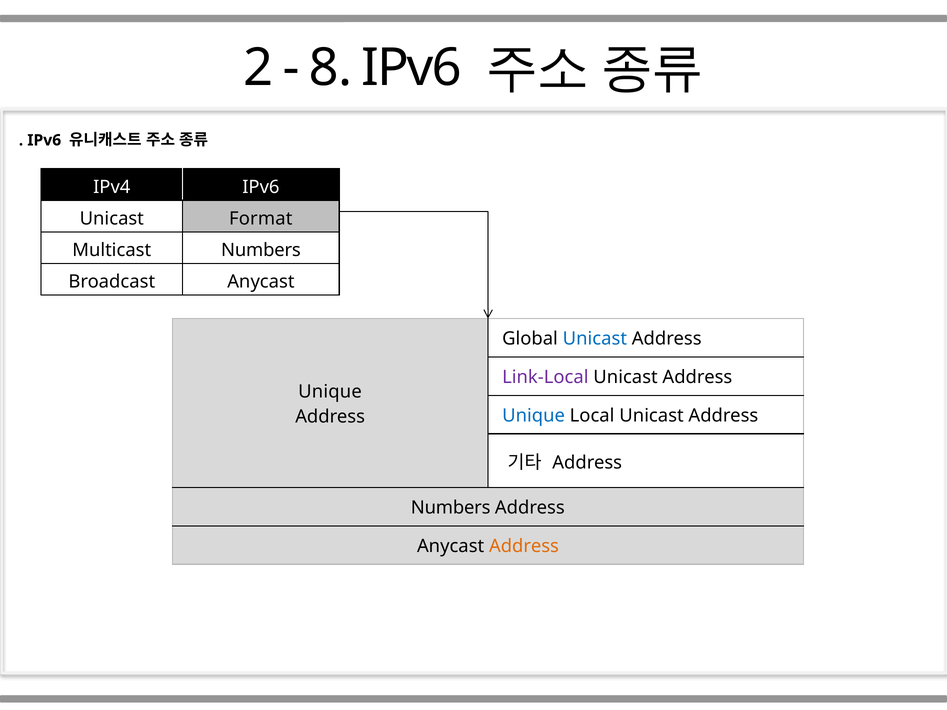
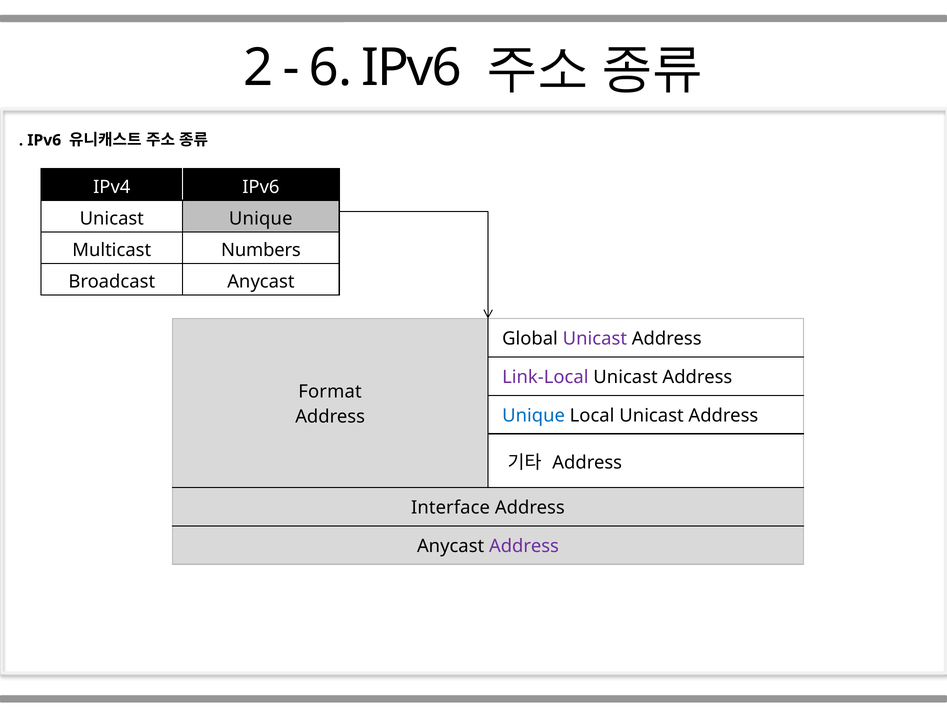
8: 8 -> 6 (331, 68)
Unicast Format: Format -> Unique (261, 219)
Unicast colour: blue -> purple (595, 339)
Unique: Unique -> Format (330, 392)
Numbers: Numbers -> Interface (451, 508)
Address colour: orange -> purple (524, 546)
